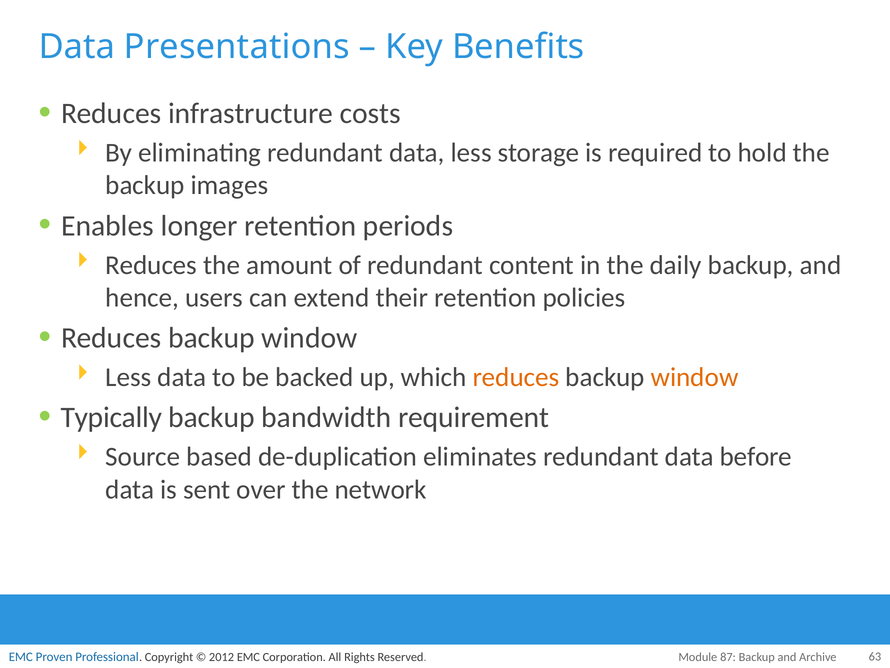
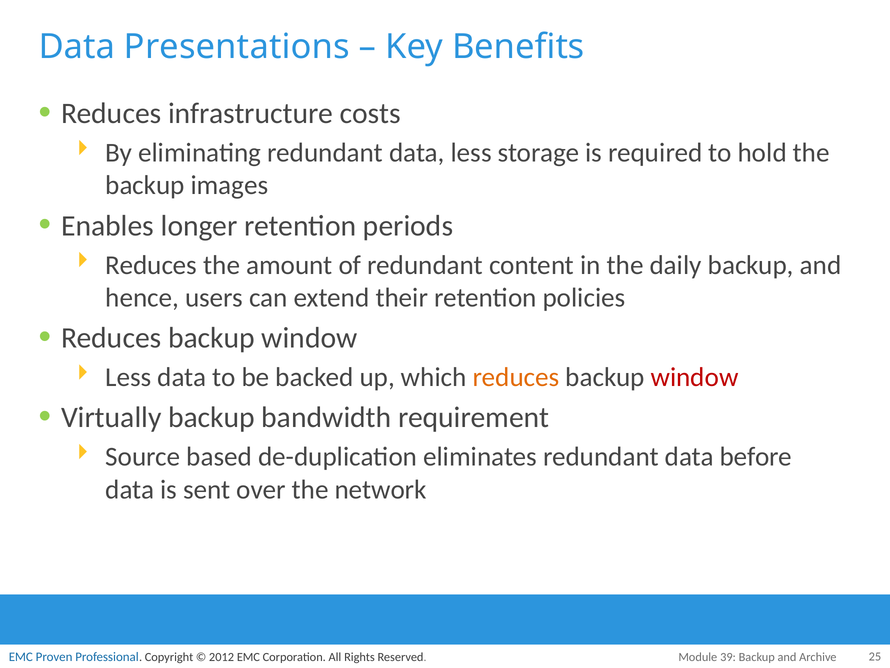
window colour: orange -> red (695, 377)
Typically: Typically -> Virtually (111, 417)
87: 87 -> 39 (728, 656)
63: 63 -> 25 (875, 656)
